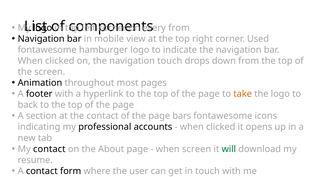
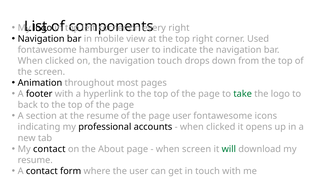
from: from -> right (179, 28)
hamburger logo: logo -> user (140, 50)
take colour: orange -> green (243, 94)
the contact: contact -> resume (103, 116)
page bars: bars -> user (182, 116)
